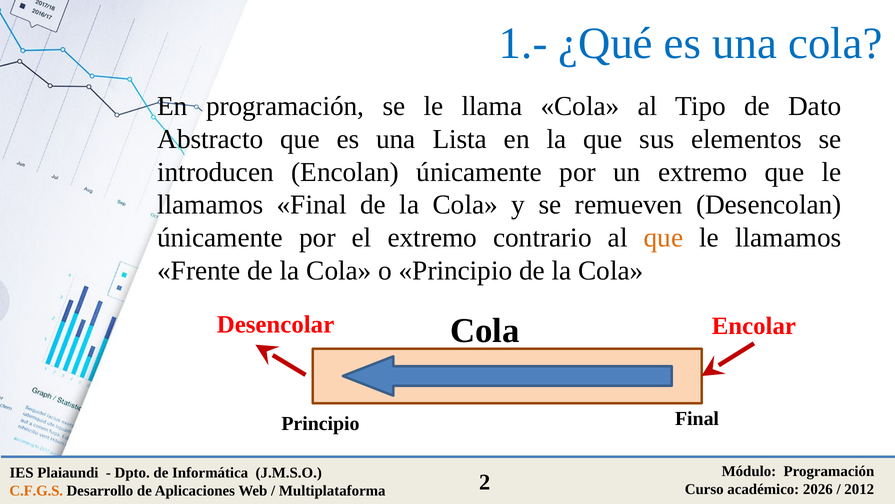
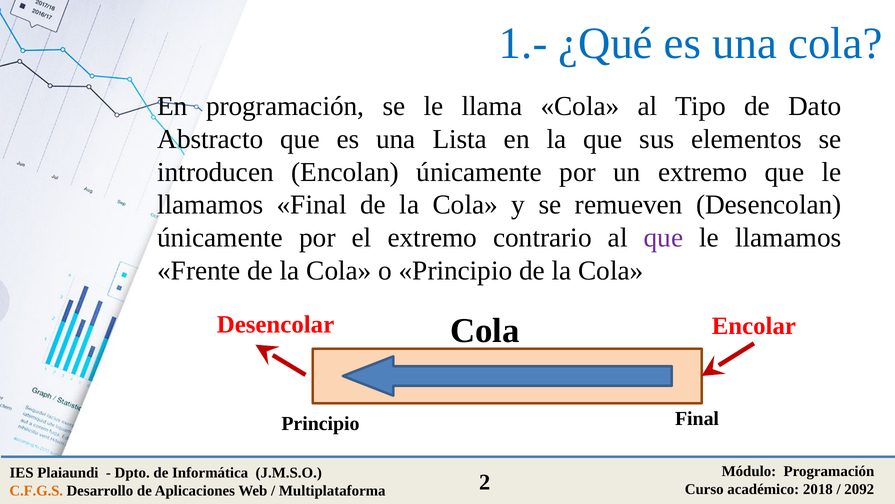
que colour: orange -> purple (664, 237)
2026: 2026 -> 2018 (818, 489)
2012: 2012 -> 2092 (859, 489)
